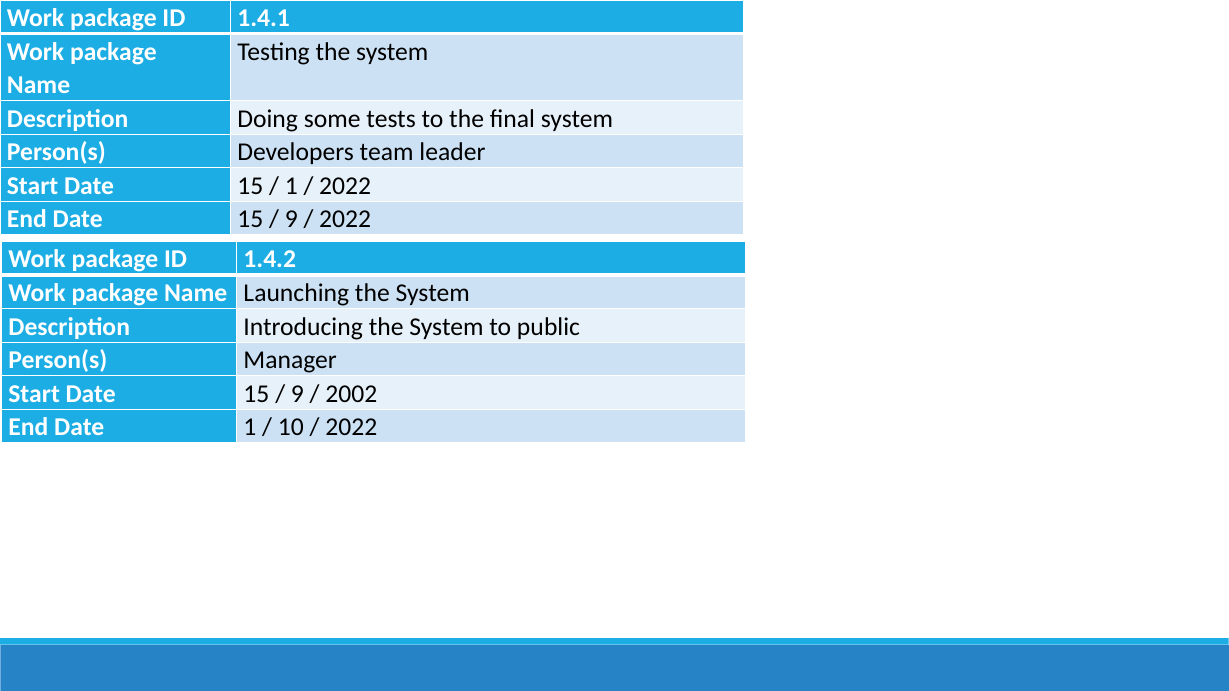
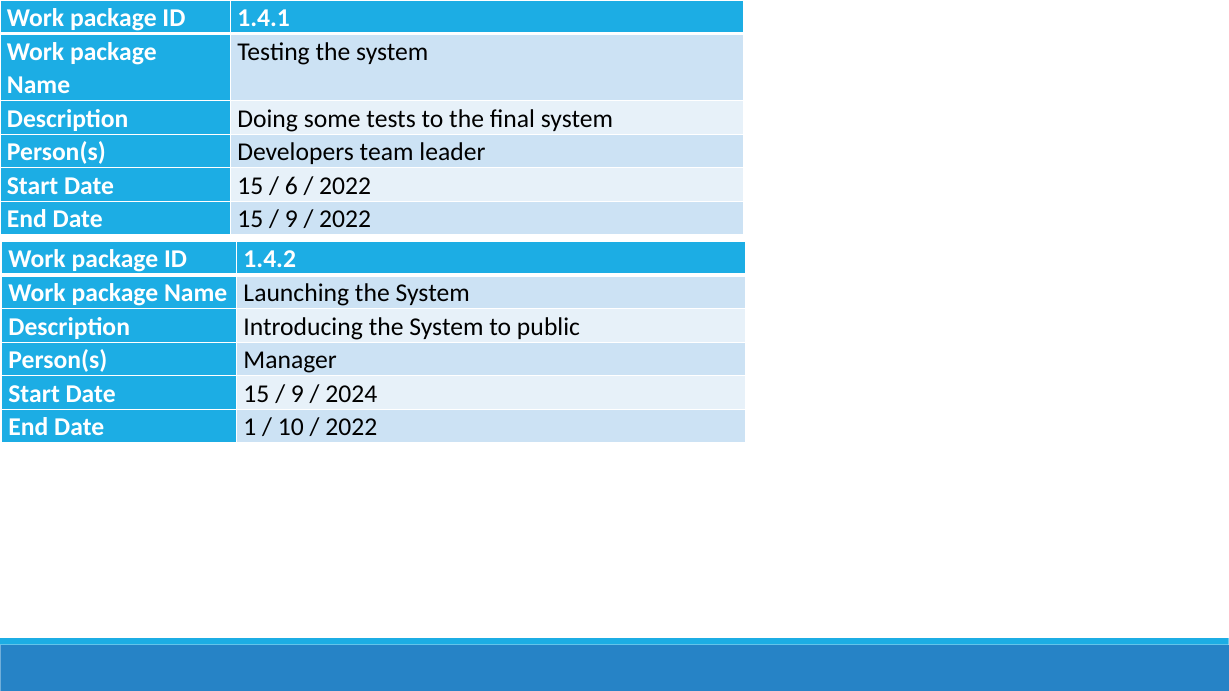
1: 1 -> 6 (291, 186)
2002: 2002 -> 2024 (351, 394)
